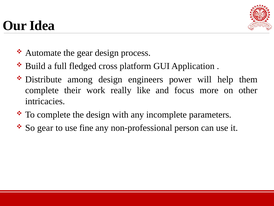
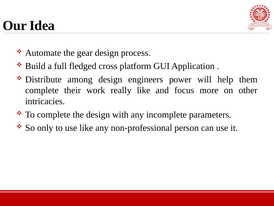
So gear: gear -> only (45, 128)
use fine: fine -> like (86, 128)
